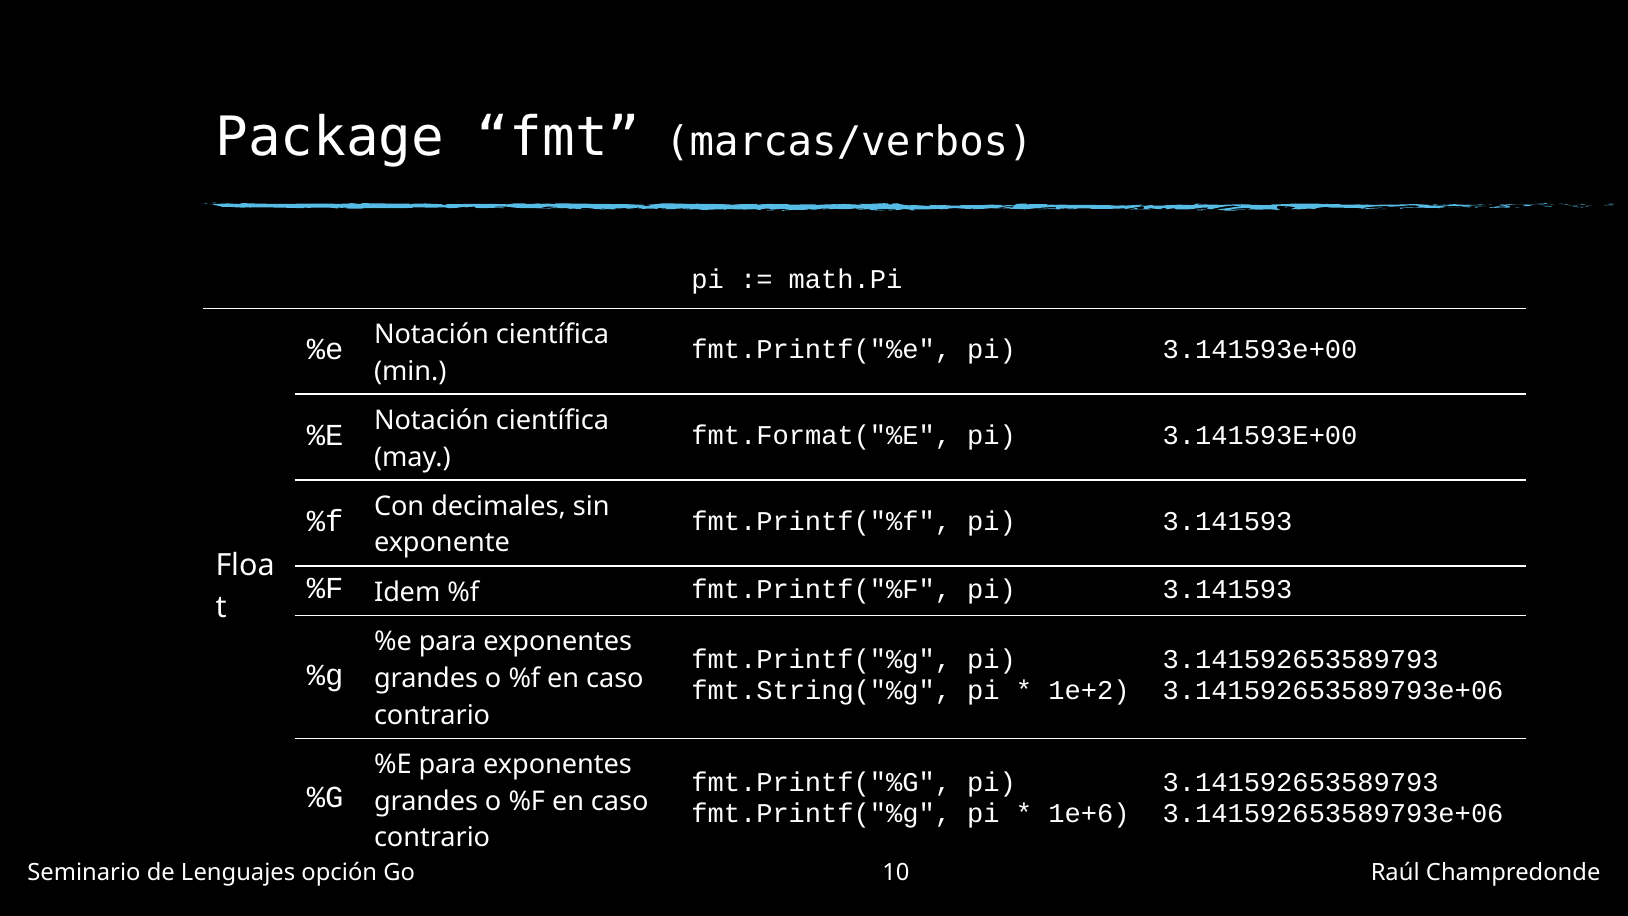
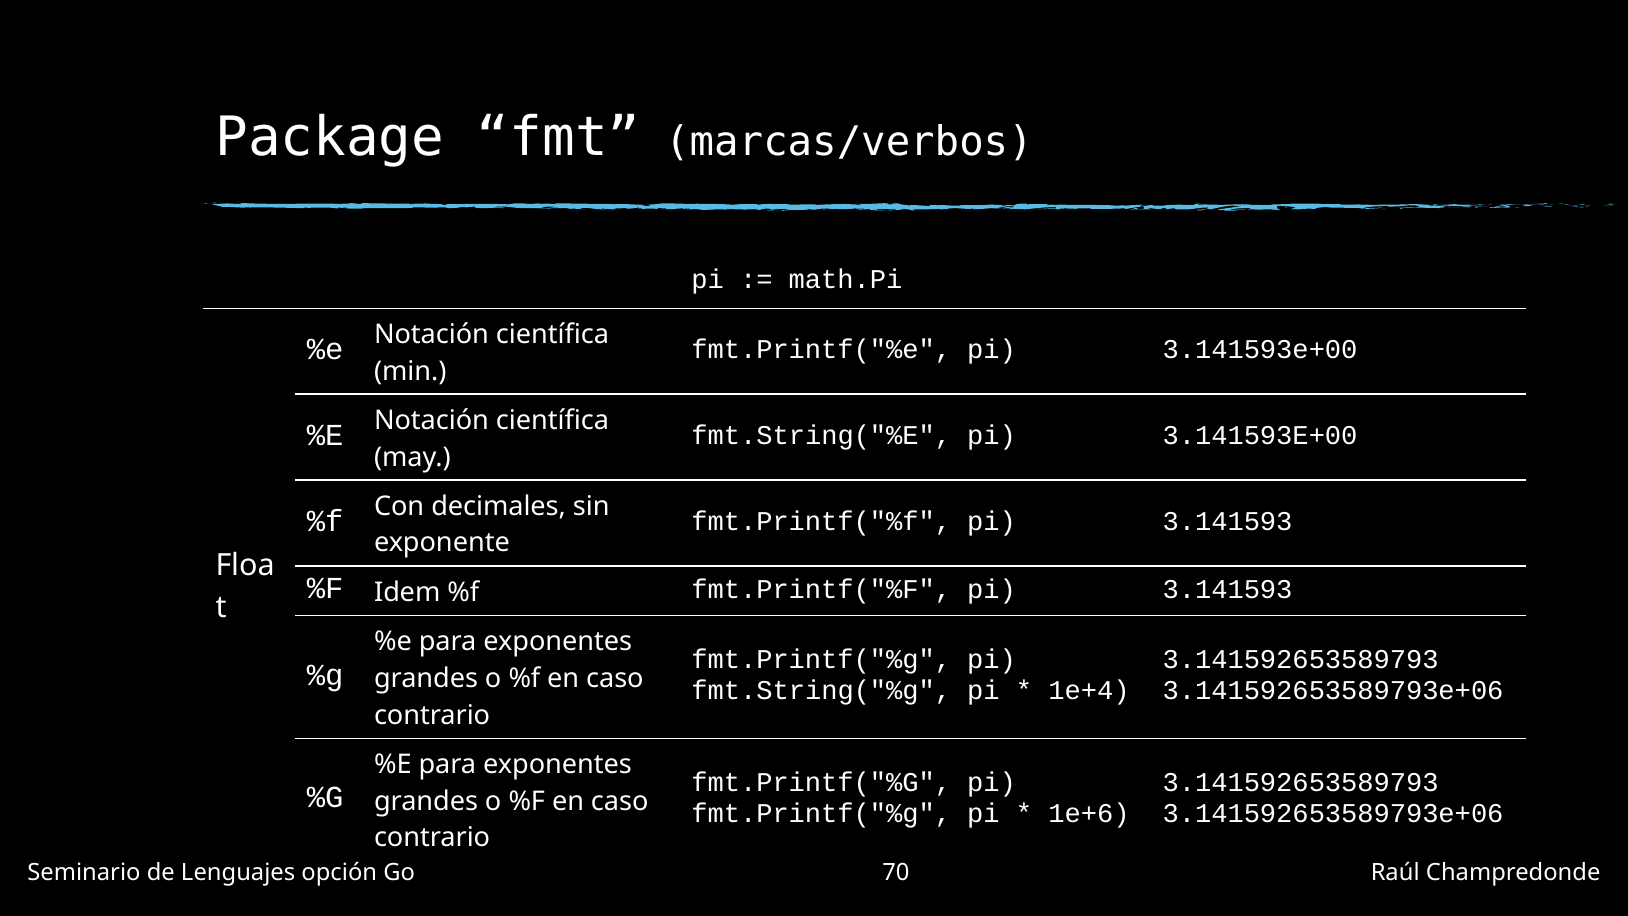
fmt.Format("%E: fmt.Format("%E -> fmt.String("%E (821, 435)
1e+2: 1e+2 -> 1e+4 (1089, 691)
10: 10 -> 70 (896, 873)
